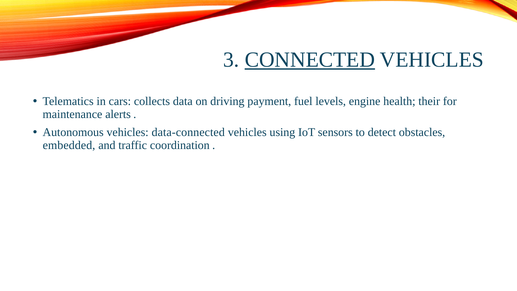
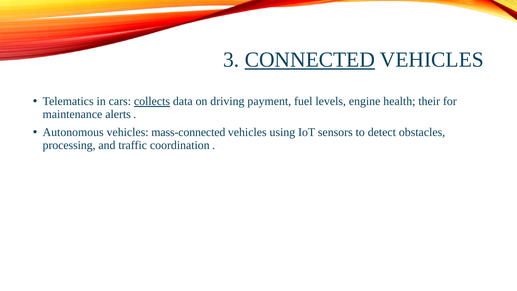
collects underline: none -> present (152, 101)
data-connected: data-connected -> mass-connected (188, 132)
embedded: embedded -> processing (69, 145)
